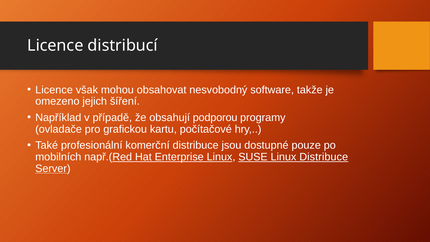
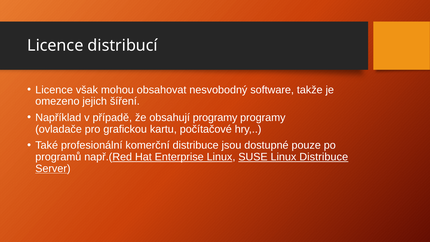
obsahují podporou: podporou -> programy (215, 117)
mobilních: mobilních -> programů (58, 157)
